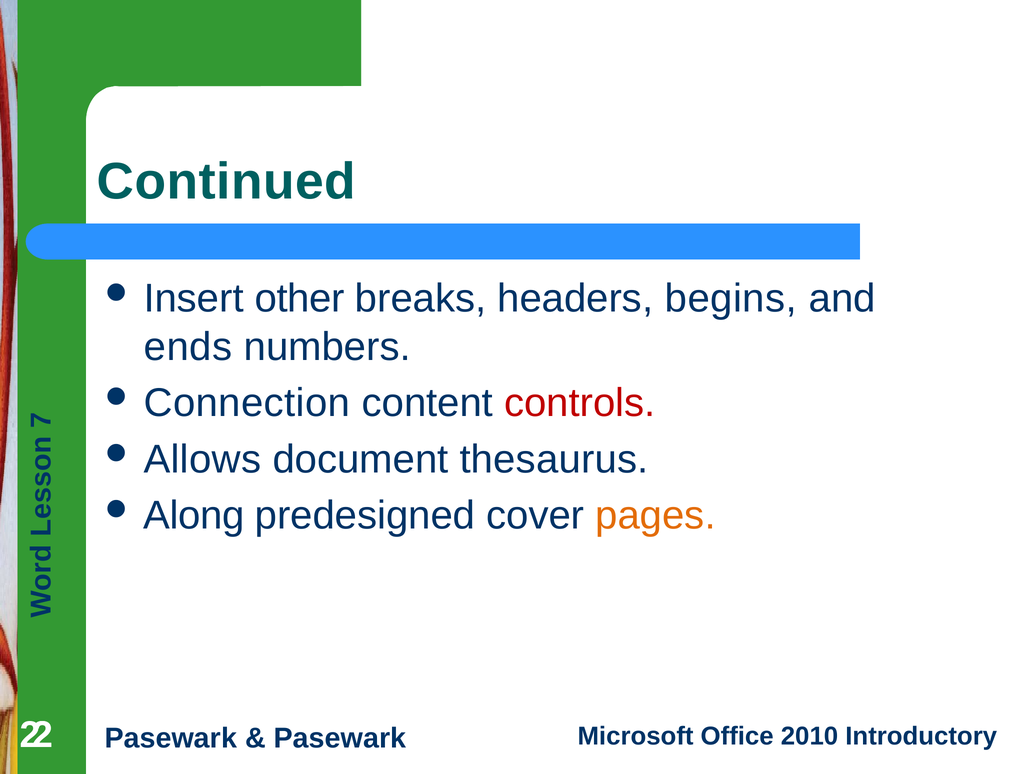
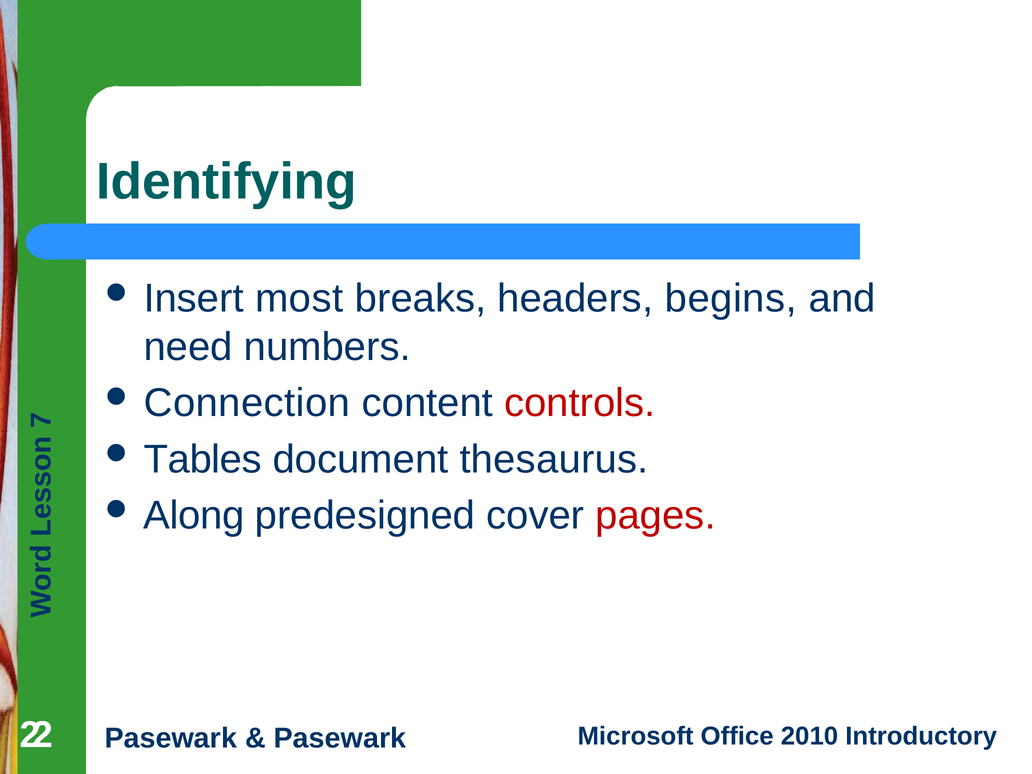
Continued: Continued -> Identifying (227, 182)
other: other -> most (299, 299)
ends: ends -> need (188, 347)
Allows: Allows -> Tables (203, 459)
pages colour: orange -> red (655, 516)
